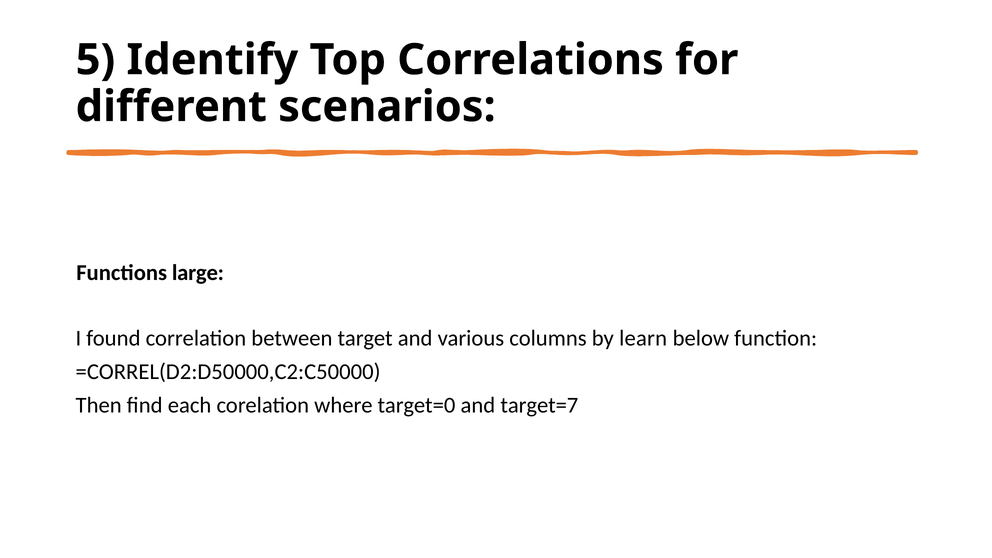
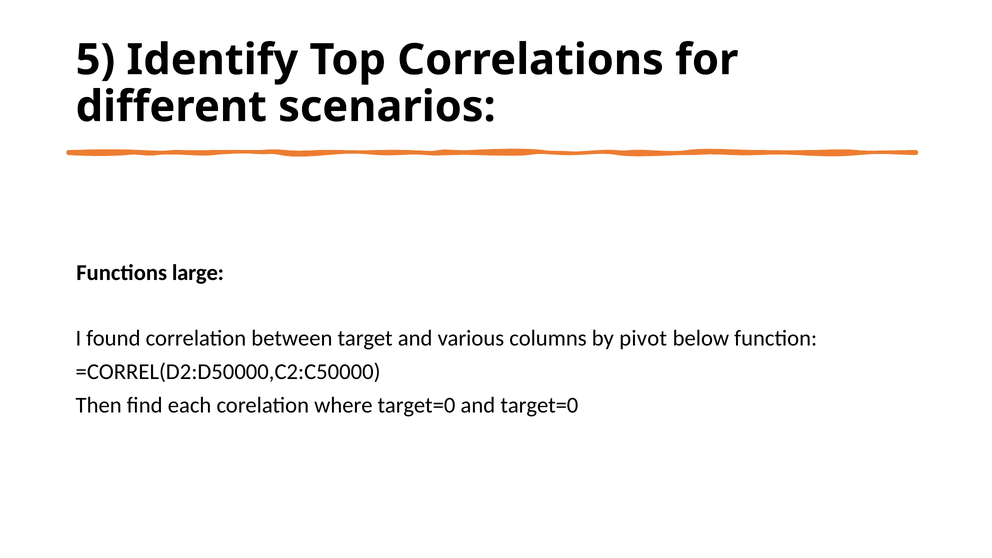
learn: learn -> pivot (643, 338)
and target=7: target=7 -> target=0 (539, 405)
